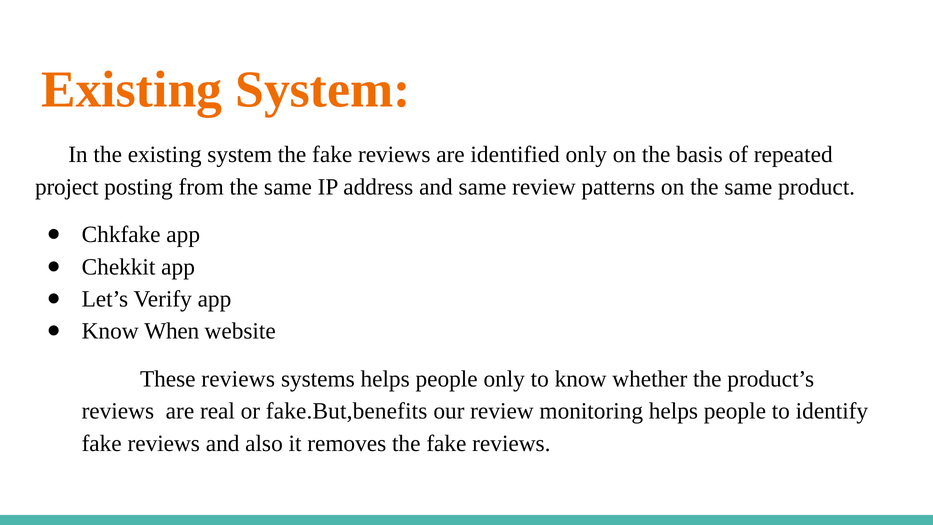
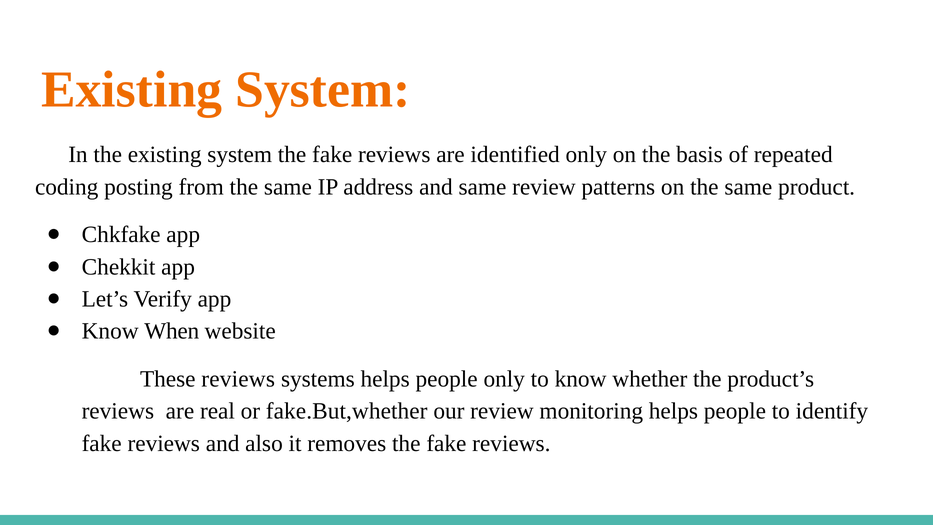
project: project -> coding (67, 187)
fake.But,benefits: fake.But,benefits -> fake.But,whether (347, 411)
